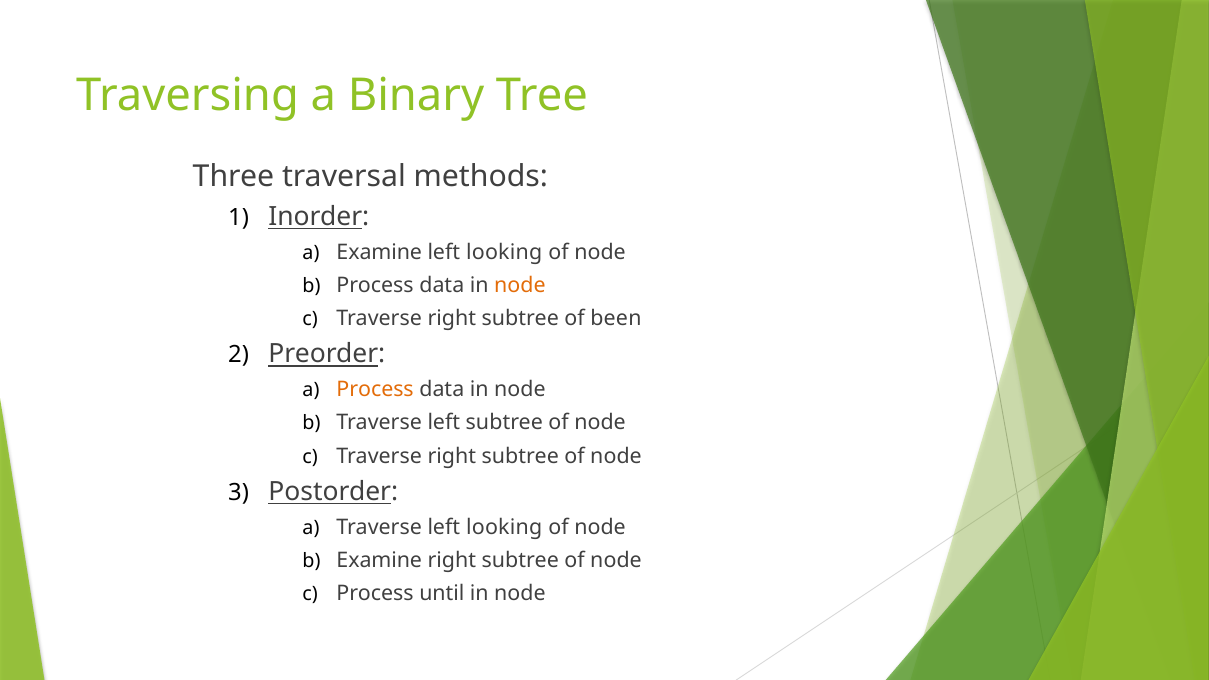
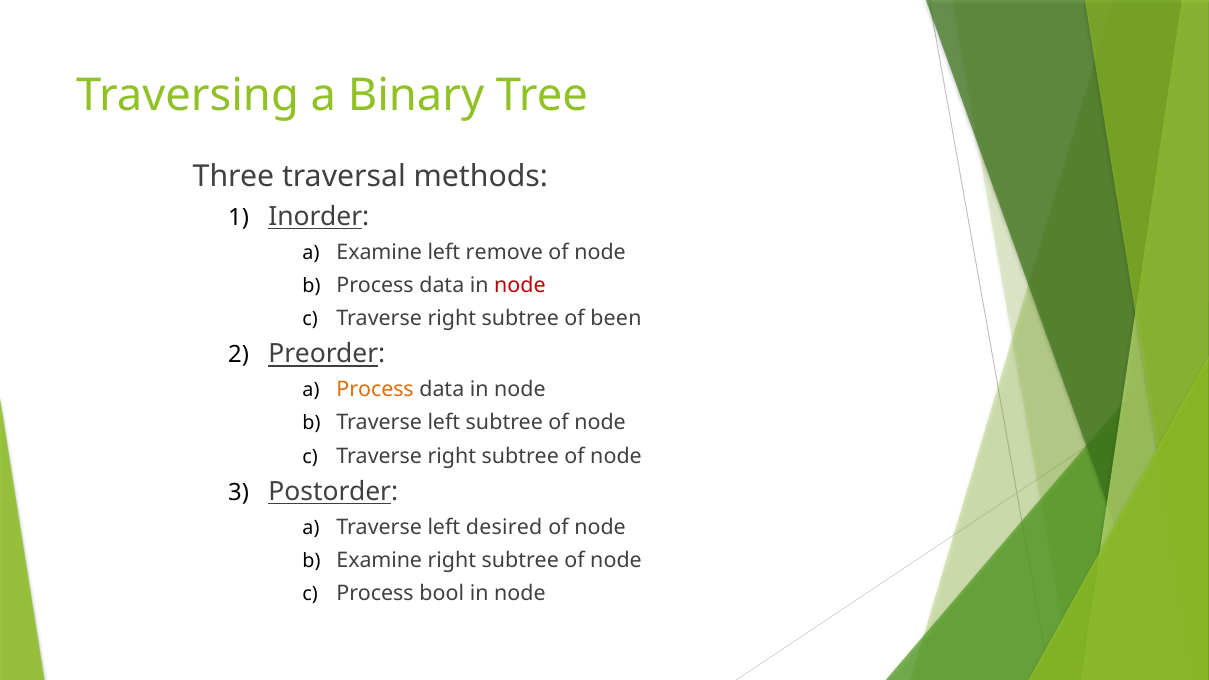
looking: looking -> remove (504, 252)
node colour: orange -> red (520, 285)
Traverse left looking: looking -> desired (504, 527)
until: until -> bool (442, 593)
